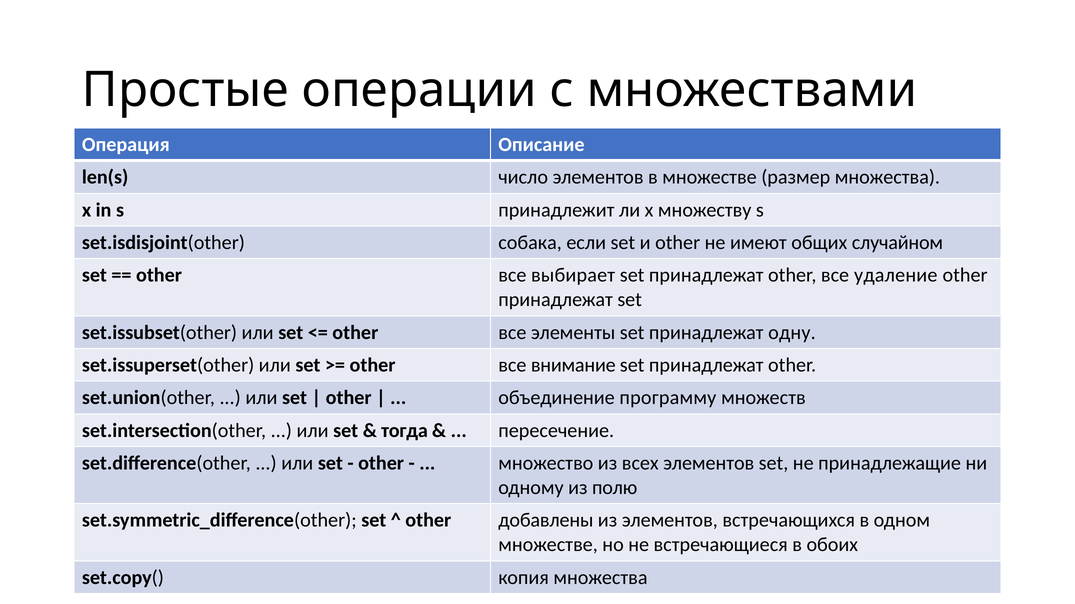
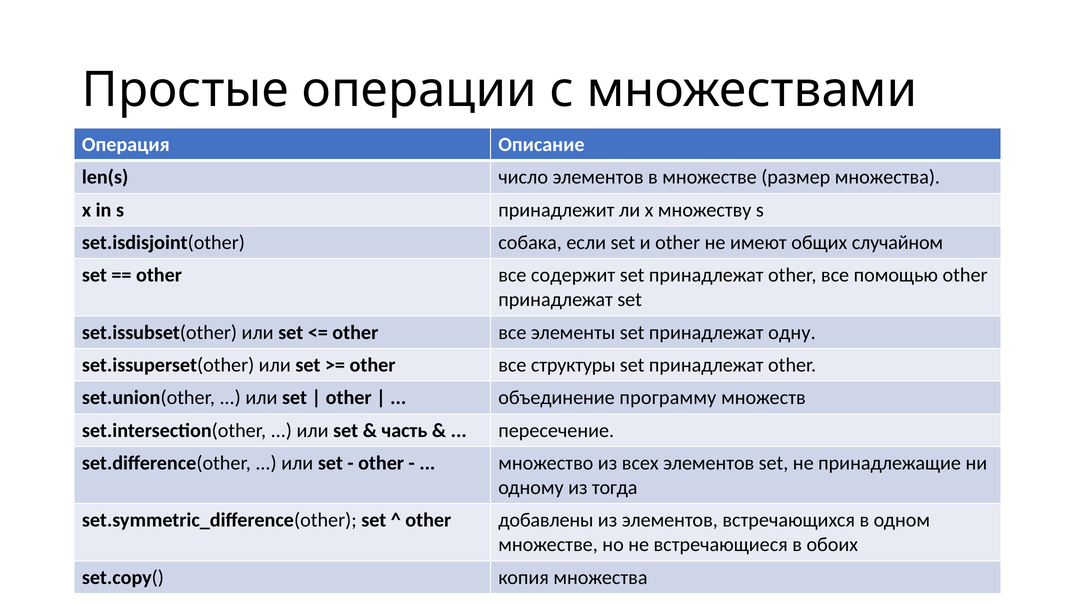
выбирает: выбирает -> содержит (573, 276)
удаление: удаление -> помощью (896, 276)
внимание: внимание -> структуры (573, 365)
тогда: тогда -> часть (404, 431)
полю: полю -> тогда (615, 488)
